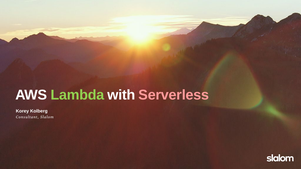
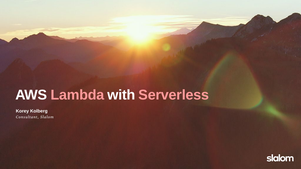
Lambda colour: light green -> pink (77, 95)
